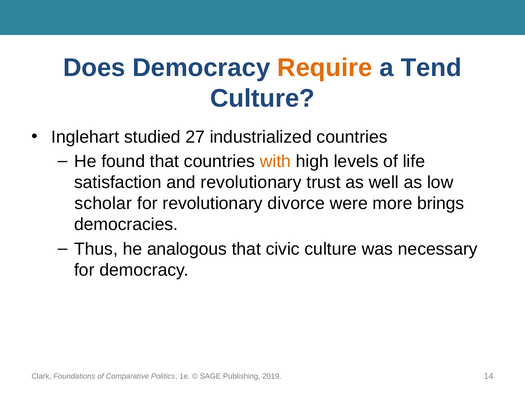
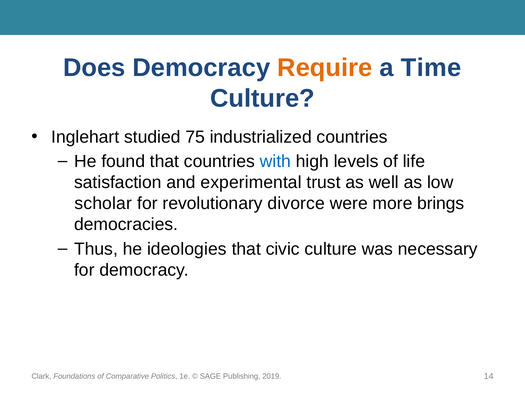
Tend: Tend -> Time (431, 68)
27: 27 -> 75 (195, 137)
with colour: orange -> blue (275, 161)
and revolutionary: revolutionary -> experimental (251, 182)
analogous: analogous -> ideologies (187, 249)
